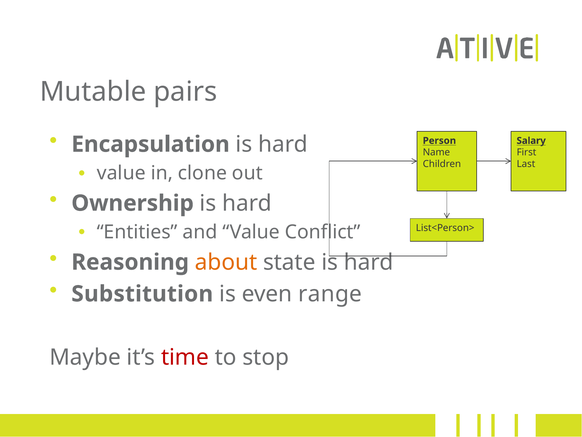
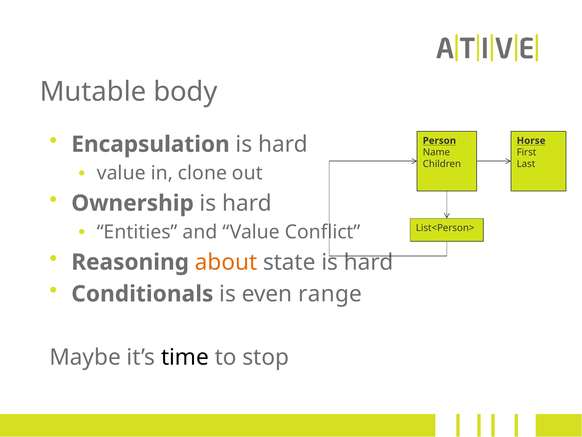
pairs: pairs -> body (185, 92)
Salary: Salary -> Horse (531, 141)
Substitution: Substitution -> Conditionals (142, 294)
time colour: red -> black (185, 357)
